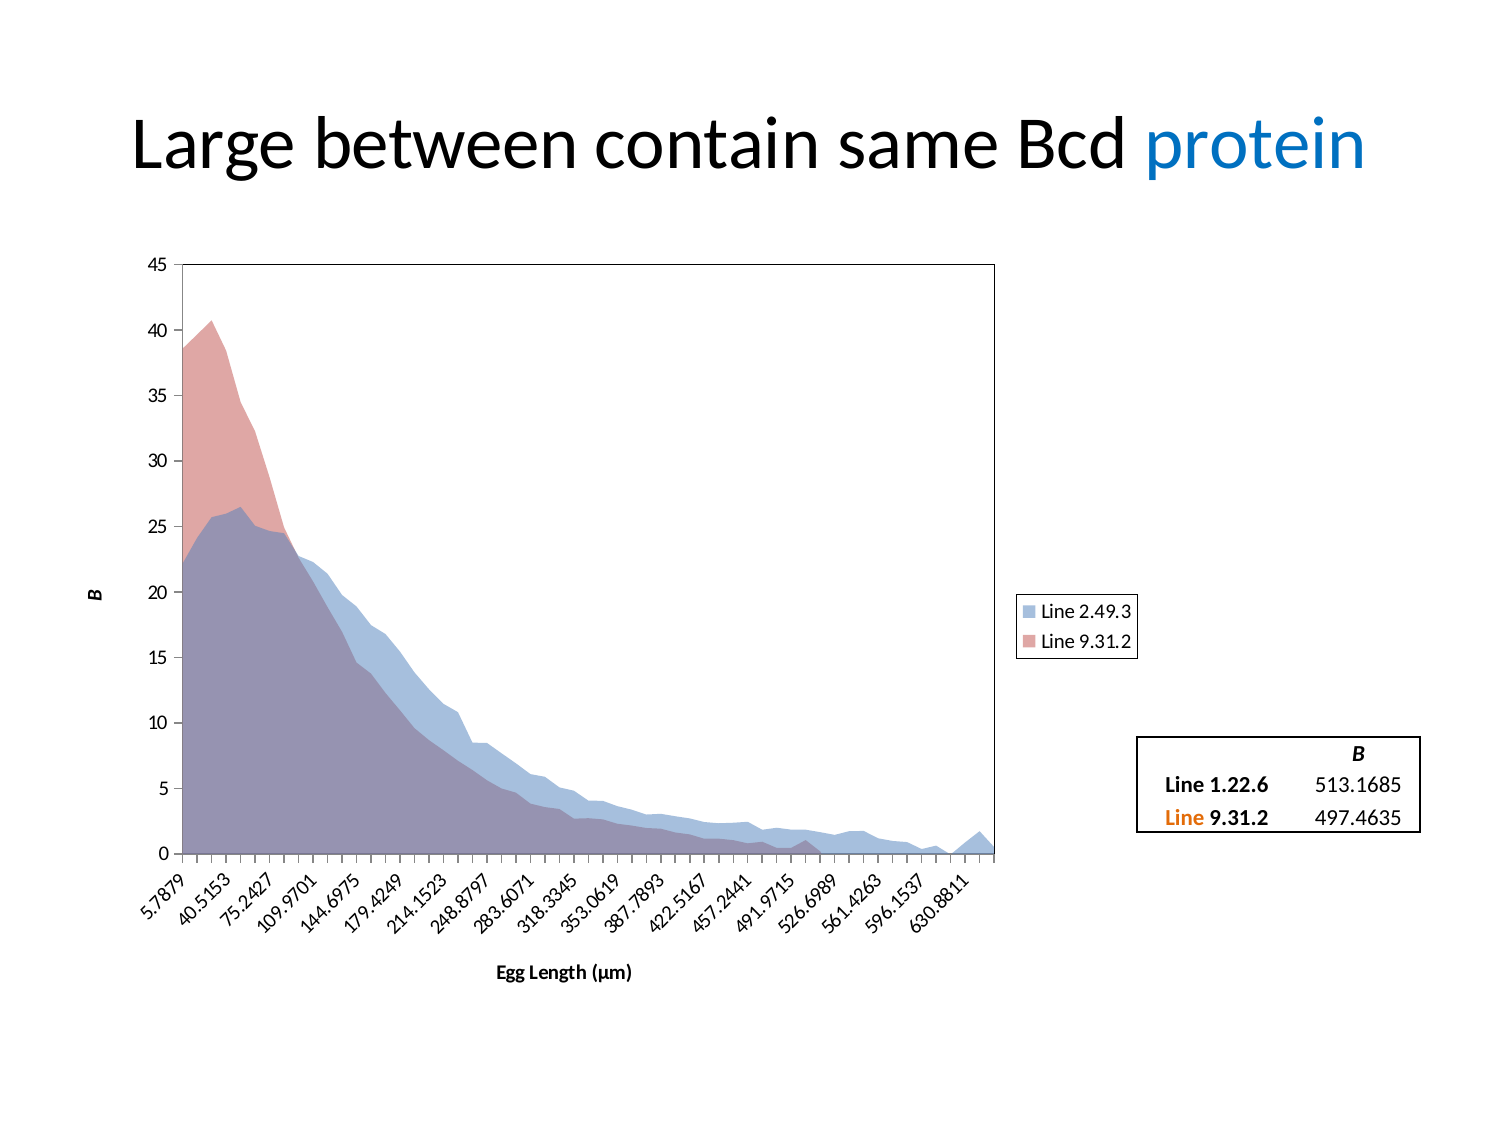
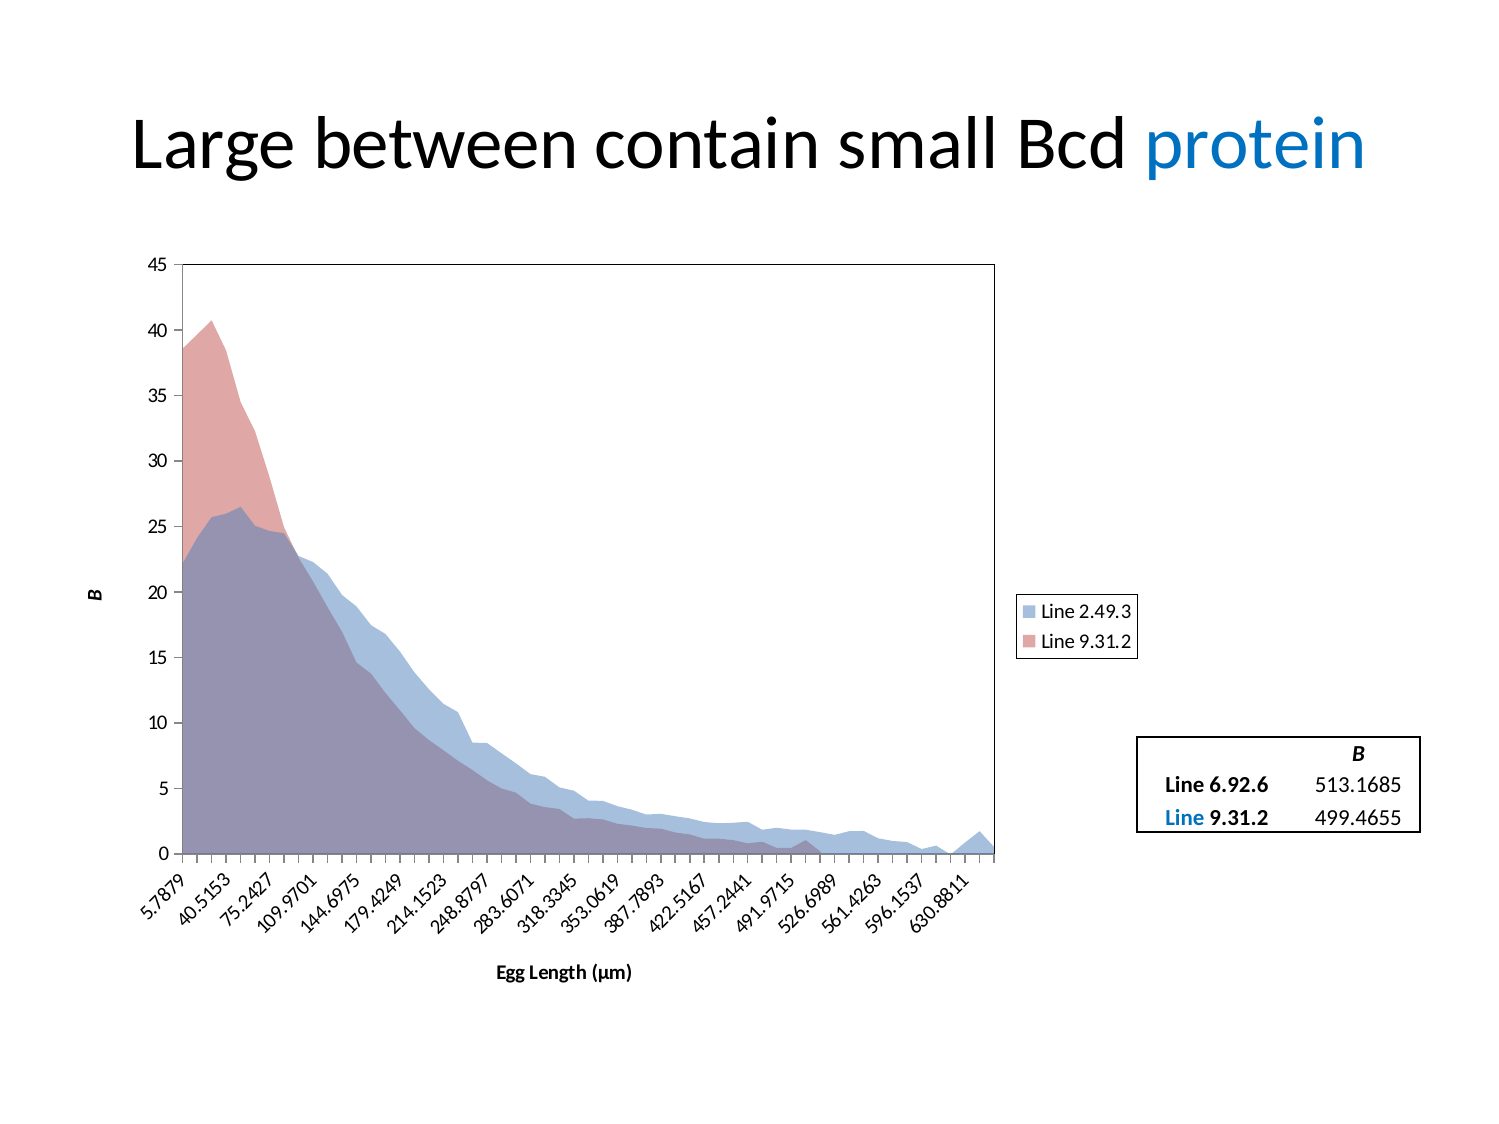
same: same -> small (918, 144)
1.22.6: 1.22.6 -> 6.92.6 (1239, 786)
Line colour: orange -> blue (1185, 818)
497.4635: 497.4635 -> 499.4655 (1358, 818)
